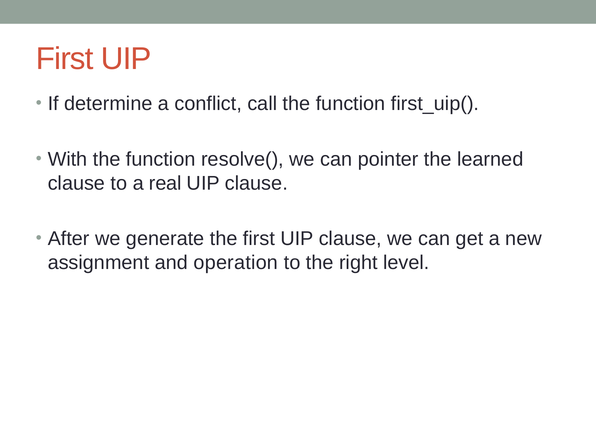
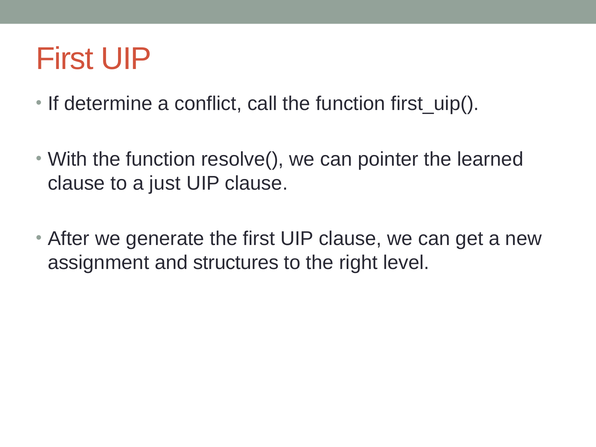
real: real -> just (165, 183)
operation: operation -> structures (236, 263)
